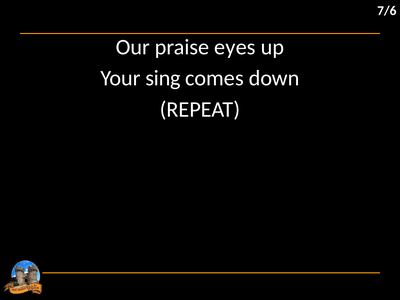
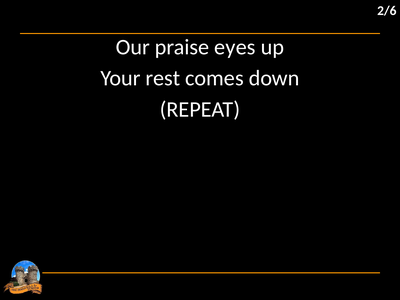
7/6: 7/6 -> 2/6 (387, 11)
sing: sing -> rest (163, 78)
